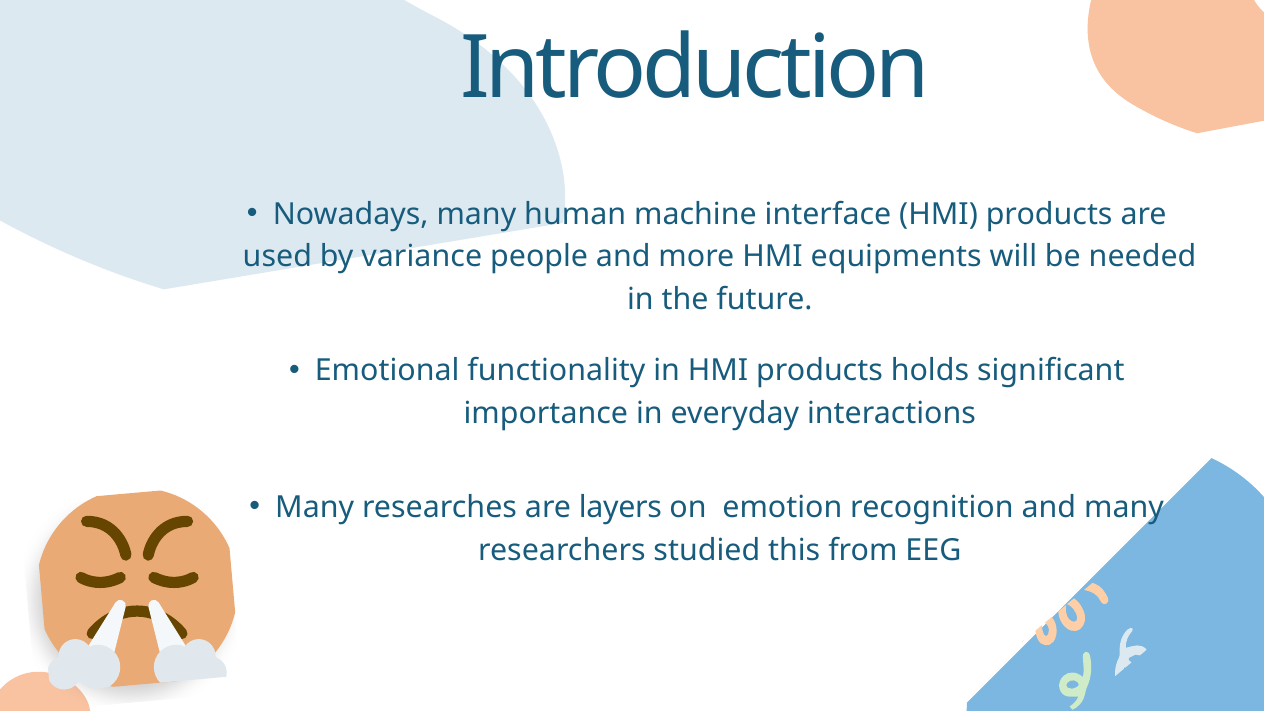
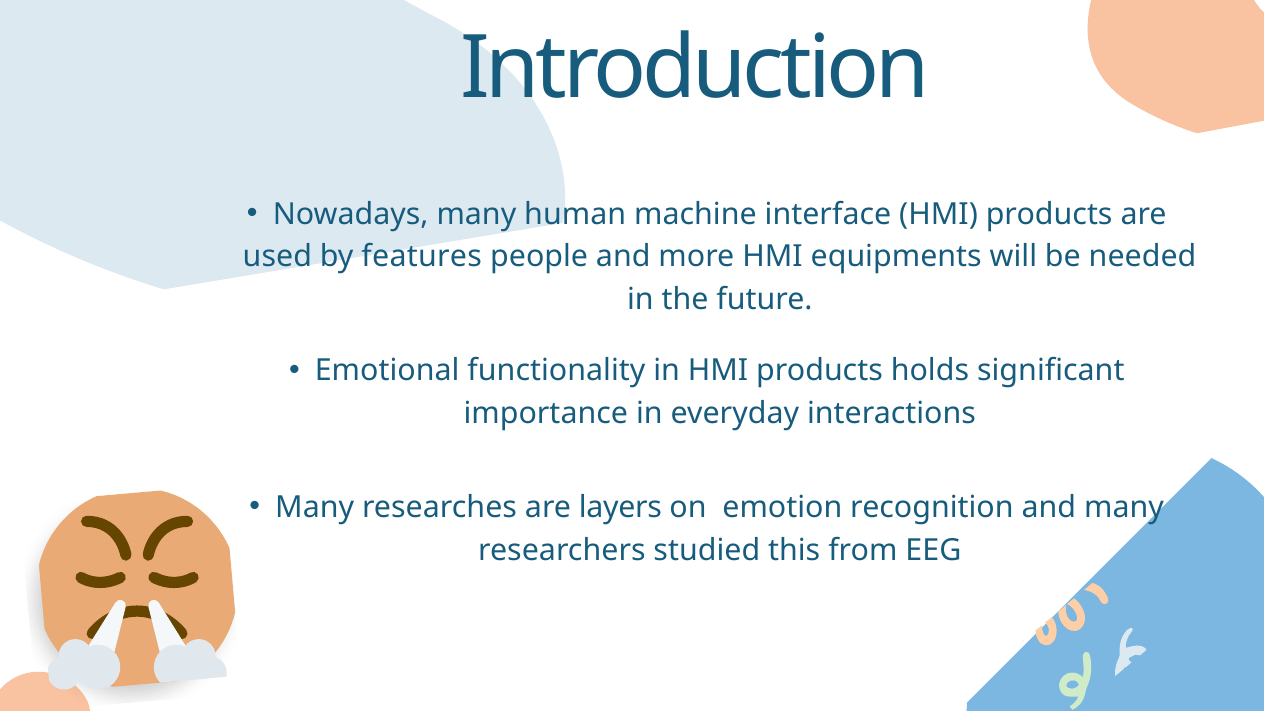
variance: variance -> features (422, 257)
